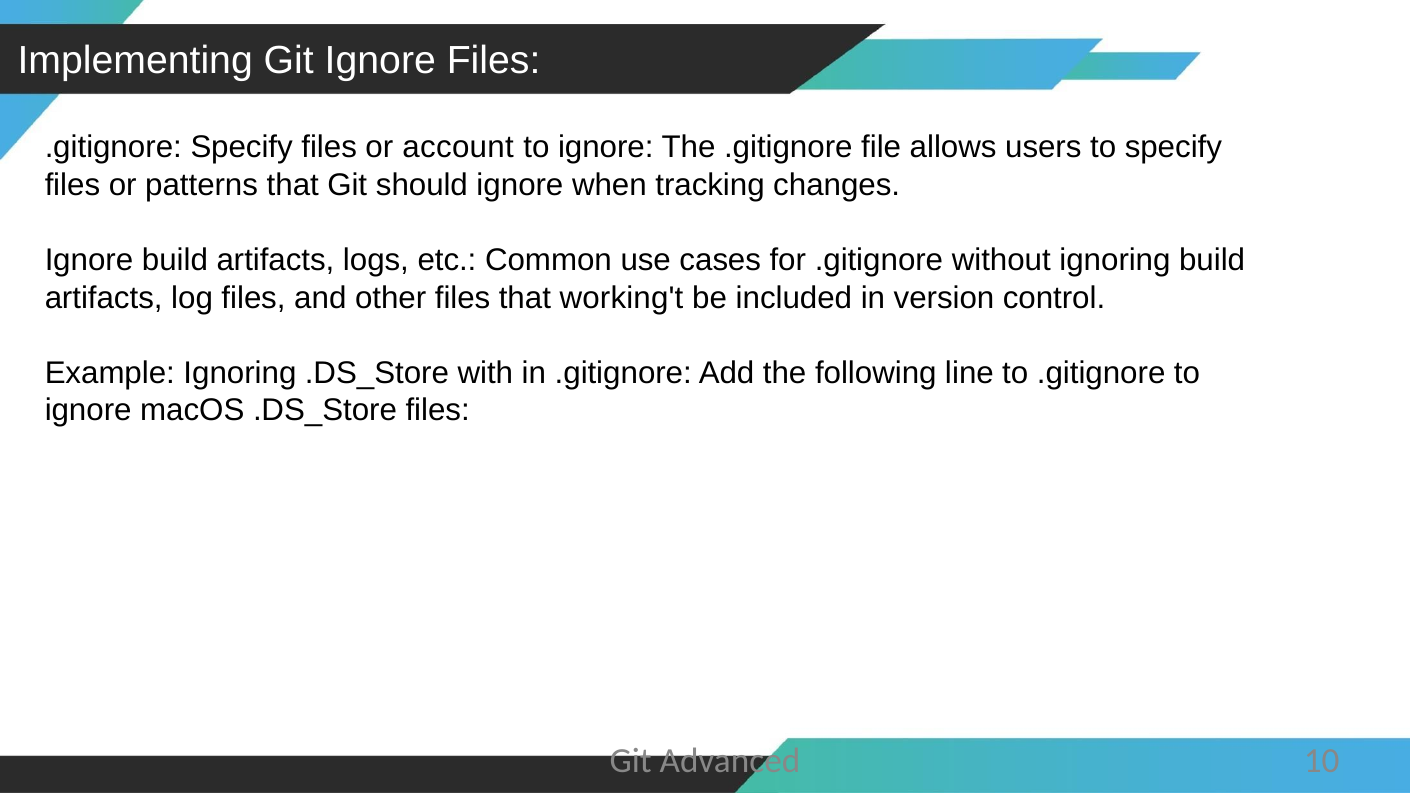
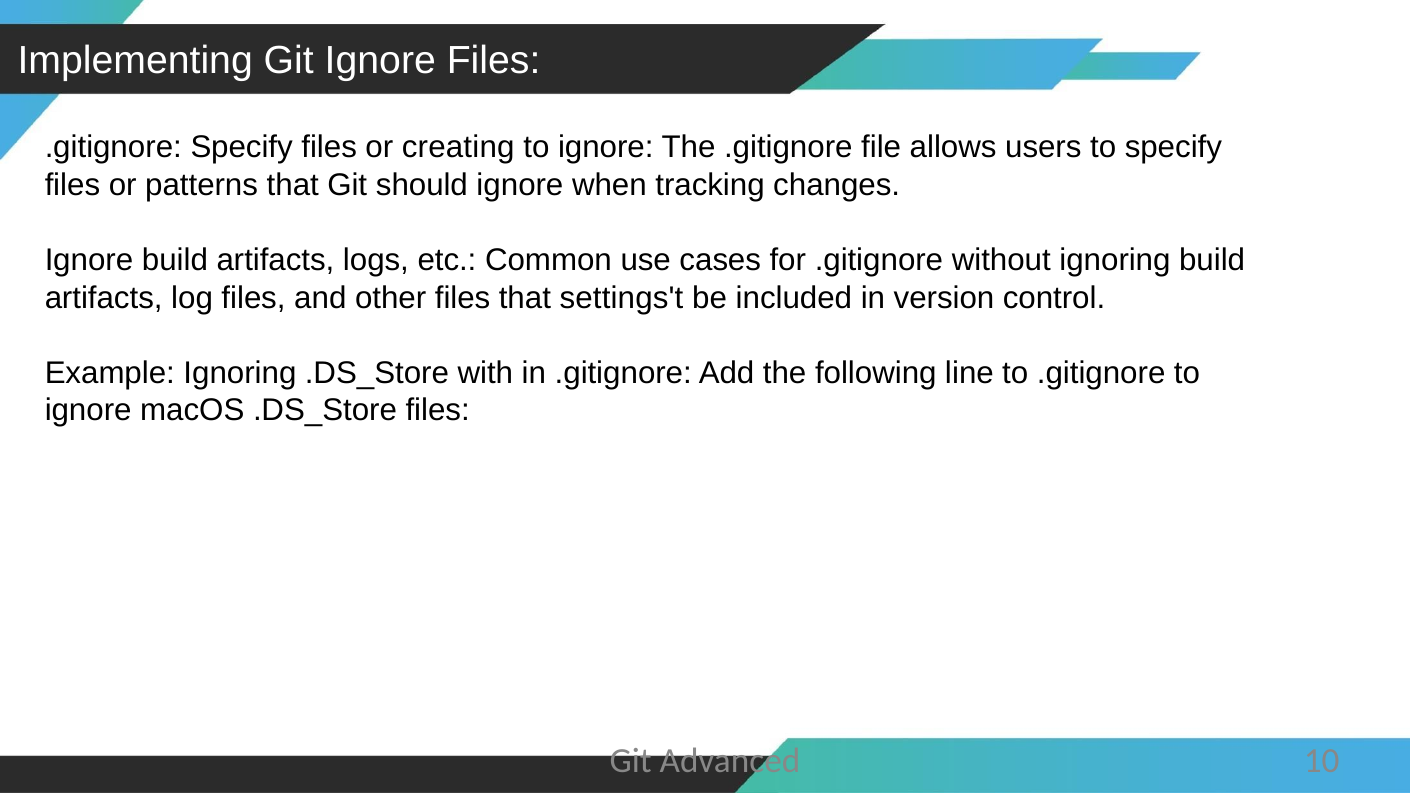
account: account -> creating (458, 147)
working't: working't -> settings't (622, 298)
